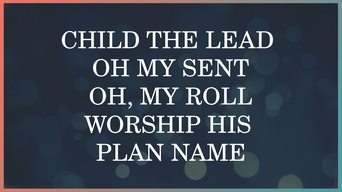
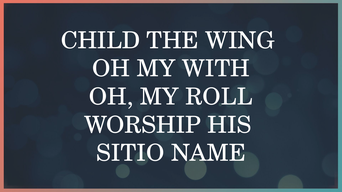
LEAD: LEAD -> WING (240, 41)
SENT: SENT -> WITH (216, 69)
PLAN: PLAN -> SITIO (130, 154)
